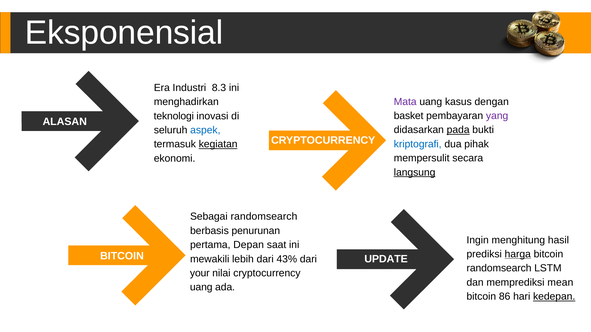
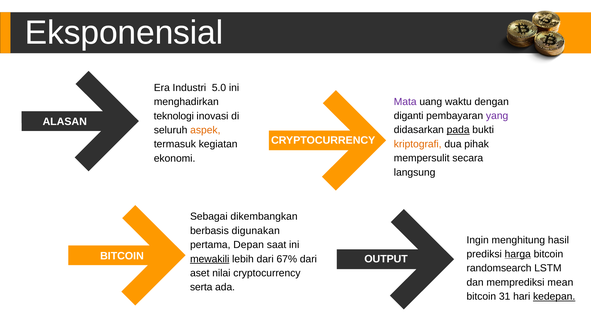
8.3: 8.3 -> 5.0 (219, 88)
kasus: kasus -> waktu (458, 102)
basket: basket -> diganti (409, 116)
aspek colour: blue -> orange (205, 130)
kriptografi colour: blue -> orange (418, 144)
kegiatan underline: present -> none (218, 144)
langsung underline: present -> none (415, 173)
Sebagai randomsearch: randomsearch -> dikembangkan (264, 217)
penurunan: penurunan -> digunakan (256, 231)
UPDATE: UPDATE -> OUTPUT (386, 259)
mewakili underline: none -> present (210, 259)
43%: 43% -> 67% (287, 259)
your: your -> aset (200, 273)
uang: uang -> serta (201, 288)
86: 86 -> 31 (505, 297)
